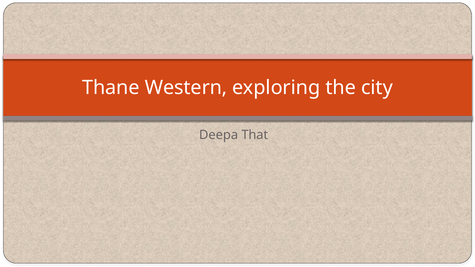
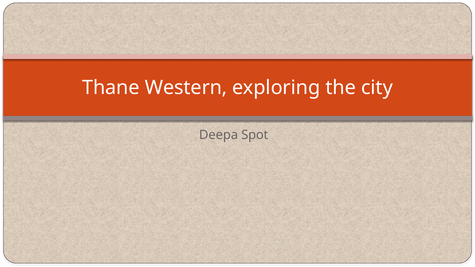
That: That -> Spot (255, 135)
